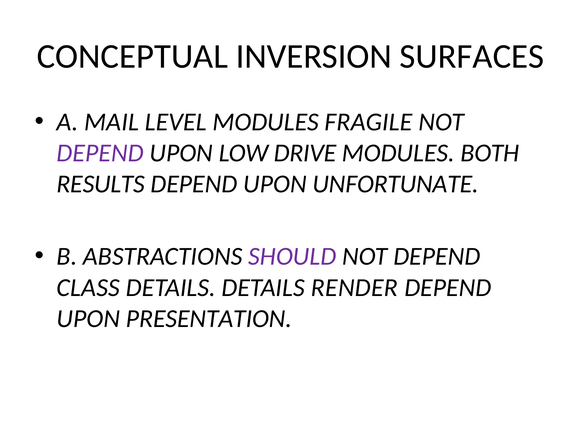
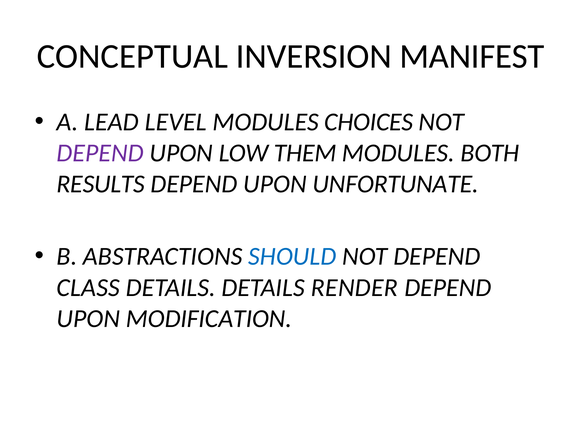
SURFACES: SURFACES -> MANIFEST (472, 56)
MAIL: MAIL -> LEAD (111, 122)
FRAGILE: FRAGILE -> CHOICES (369, 122)
DRIVE: DRIVE -> THEM (305, 153)
SHOULD colour: purple -> blue (292, 256)
PRESENTATION: PRESENTATION -> MODIFICATION (209, 318)
